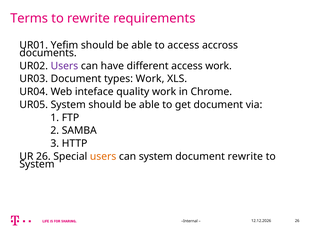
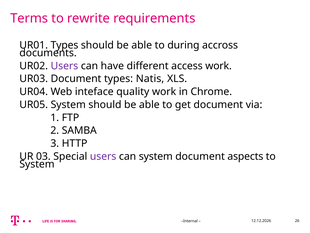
UR01 Yefim: Yefim -> Types (64, 45)
to access: access -> during (183, 45)
types Work: Work -> Natis (150, 79)
UR 26: 26 -> 03 (43, 156)
users colour: orange -> purple (103, 156)
document rewrite: rewrite -> aspects (245, 156)
